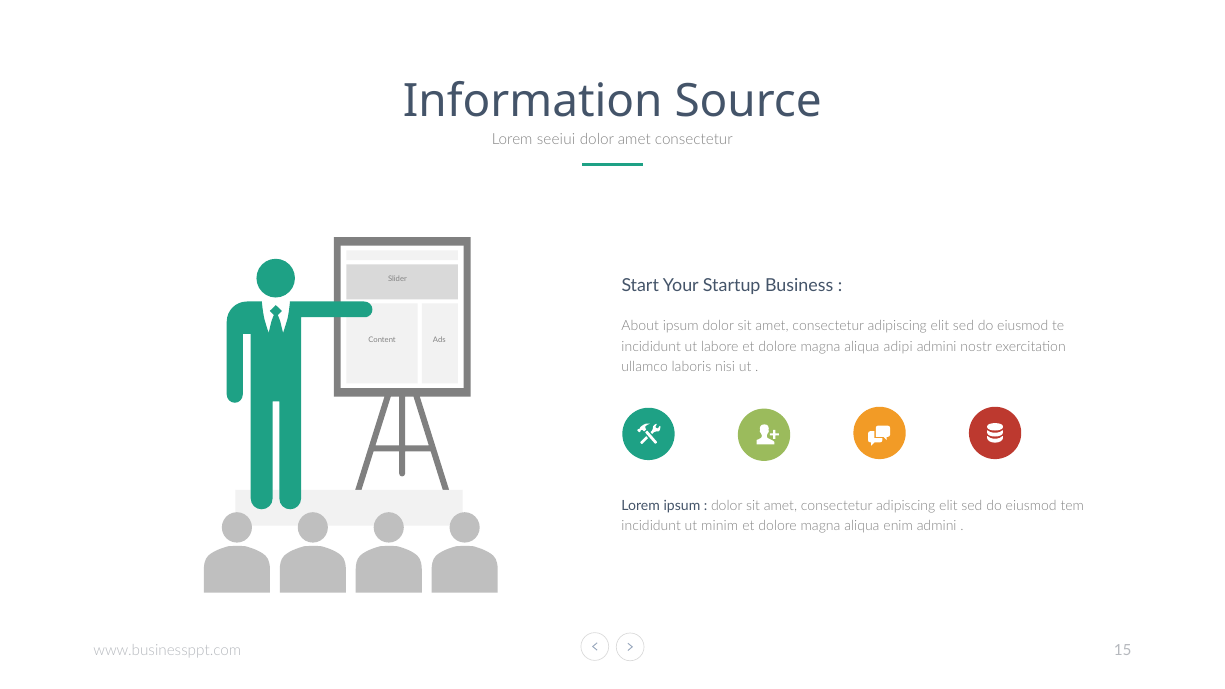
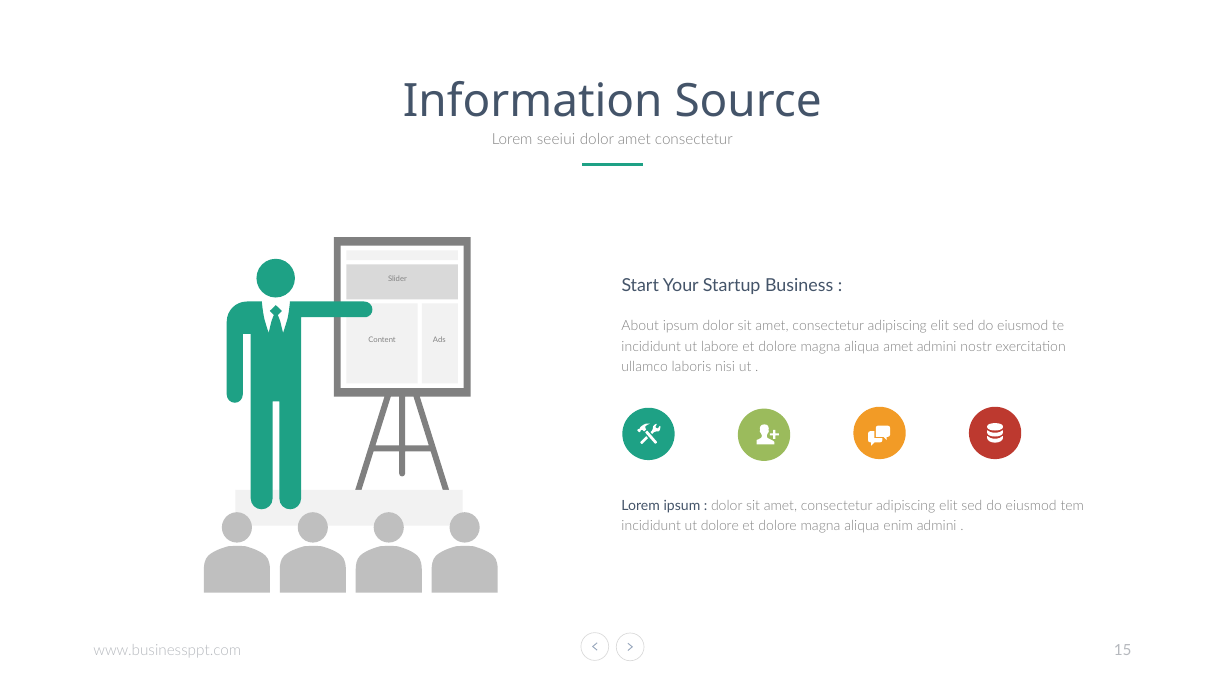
aliqua adipi: adipi -> amet (898, 347)
ut minim: minim -> dolore (720, 526)
